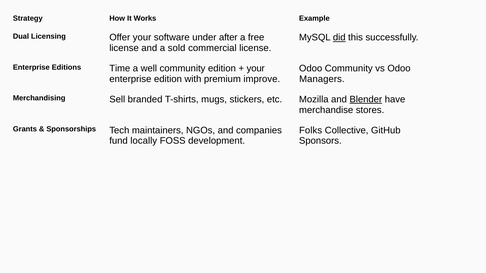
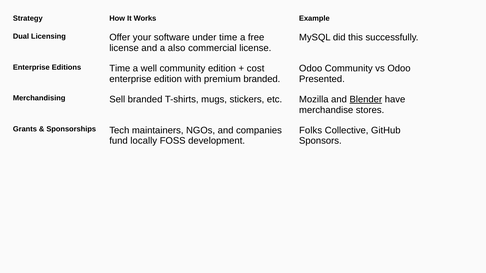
under after: after -> time (228, 38)
did underline: present -> none (339, 38)
sold: sold -> also (177, 48)
your: your -> cost (256, 69)
premium improve: improve -> branded (262, 79)
Managers: Managers -> Presented (322, 79)
